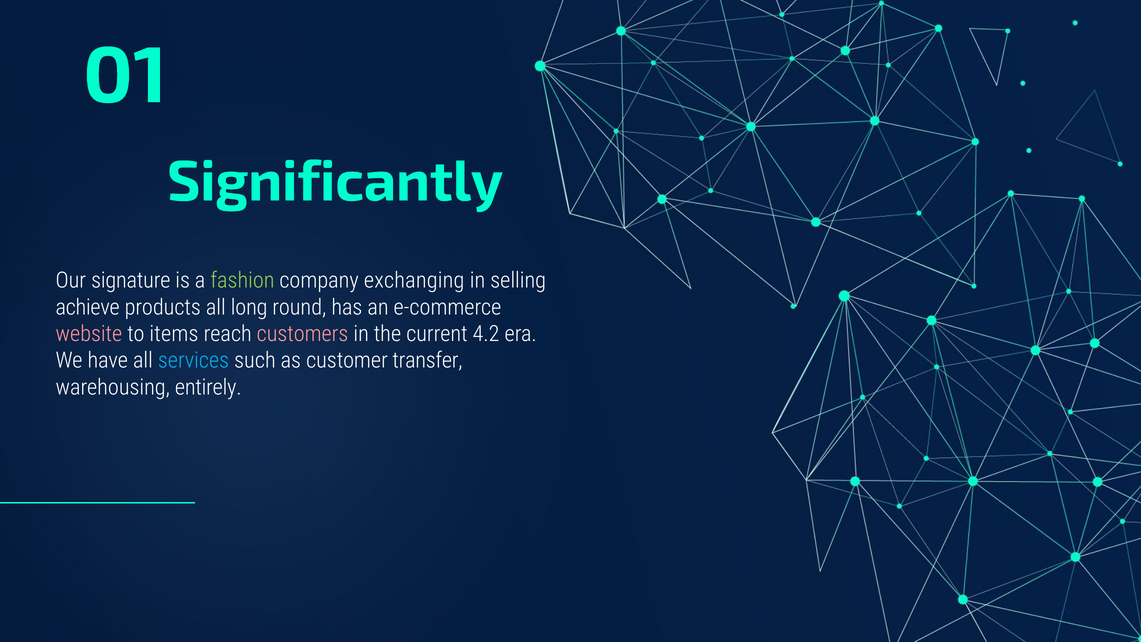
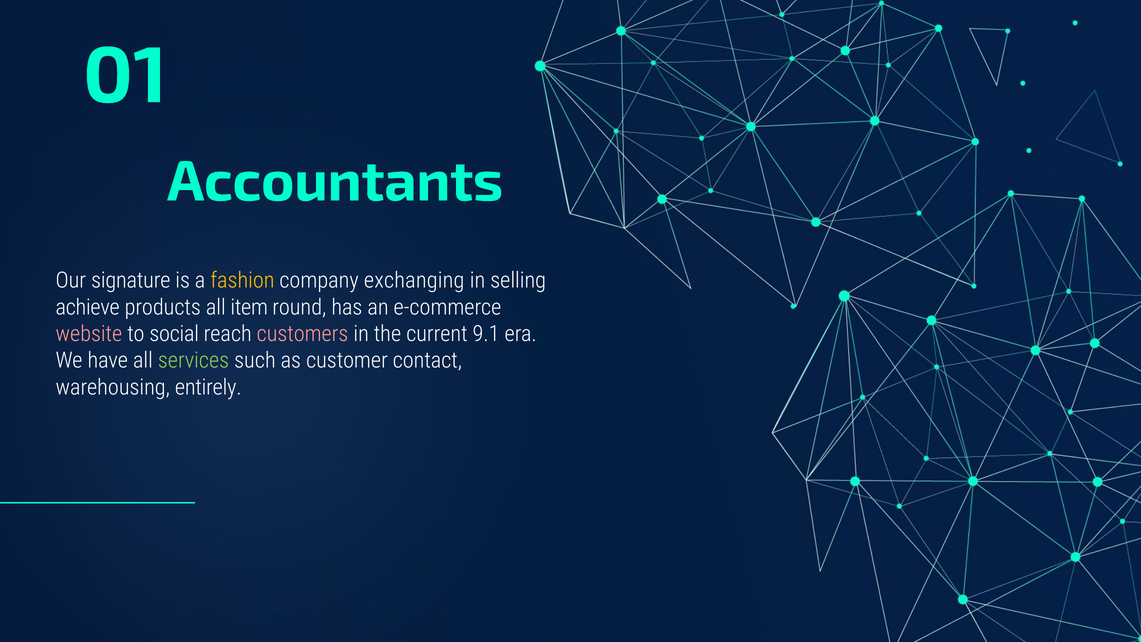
Significantly: Significantly -> Accountants (335, 182)
fashion colour: light green -> yellow (242, 281)
long: long -> item (249, 307)
items: items -> social (174, 334)
4.2: 4.2 -> 9.1 (486, 334)
services colour: light blue -> light green (194, 360)
transfer: transfer -> contact (427, 360)
